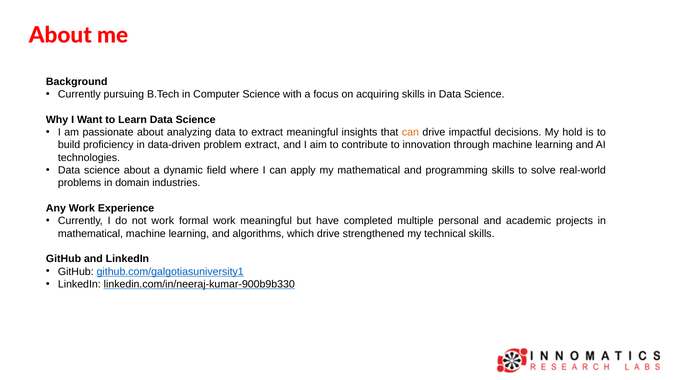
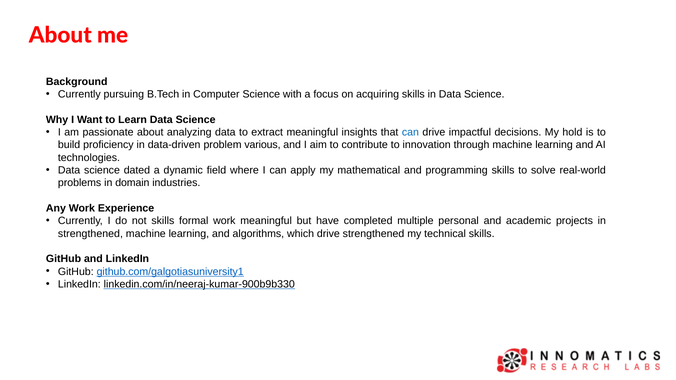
can colour: orange -> blue (410, 132)
problem extract: extract -> various (262, 145)
science about: about -> dated (137, 170)
not work: work -> skills (163, 221)
mathematical: mathematical -> strengthened (90, 234)
